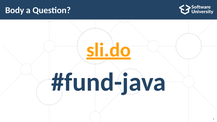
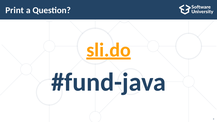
Body: Body -> Print (15, 10)
